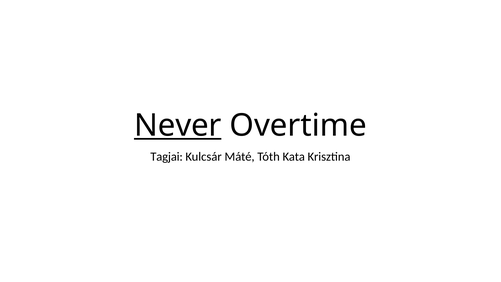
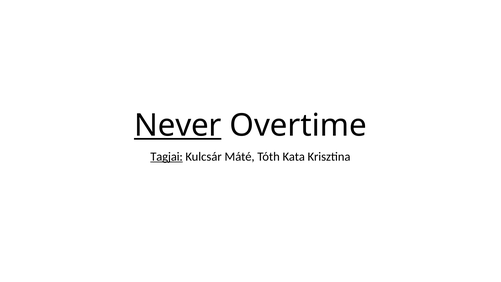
Tagjai underline: none -> present (167, 157)
